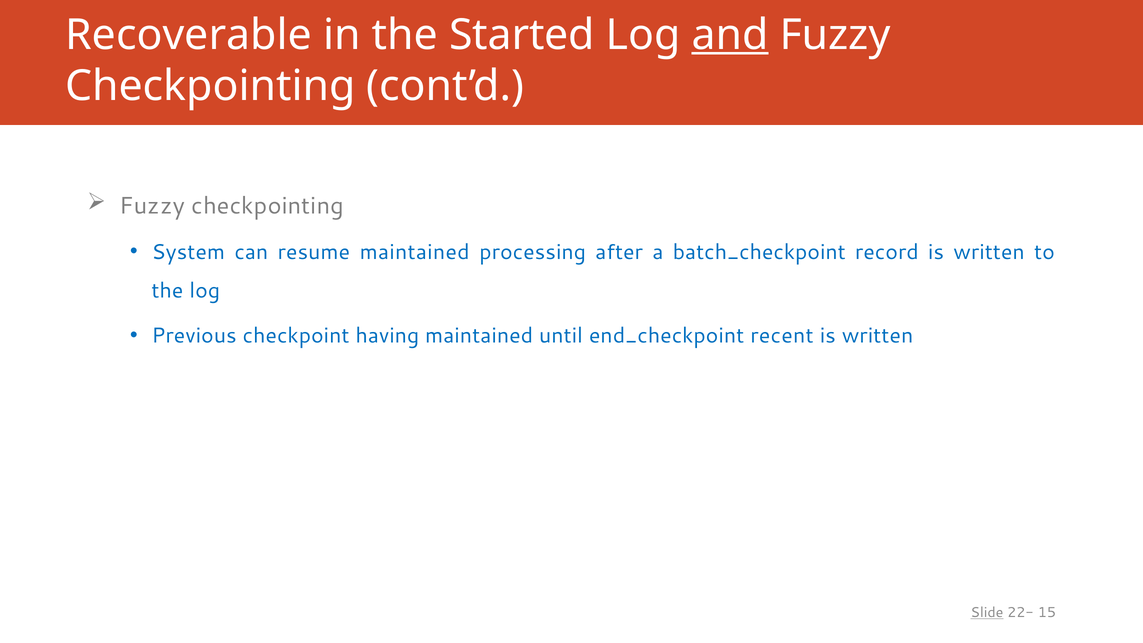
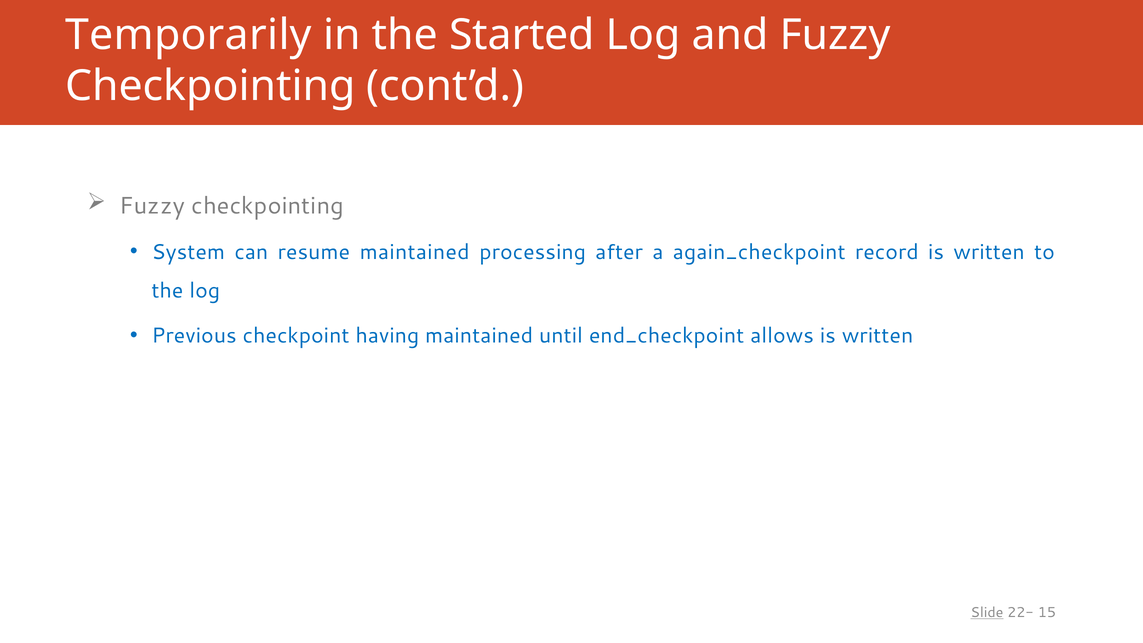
Recoverable: Recoverable -> Temporarily (189, 35)
and underline: present -> none (730, 35)
batch_checkpoint: batch_checkpoint -> again_checkpoint (759, 252)
recent: recent -> allows (782, 336)
